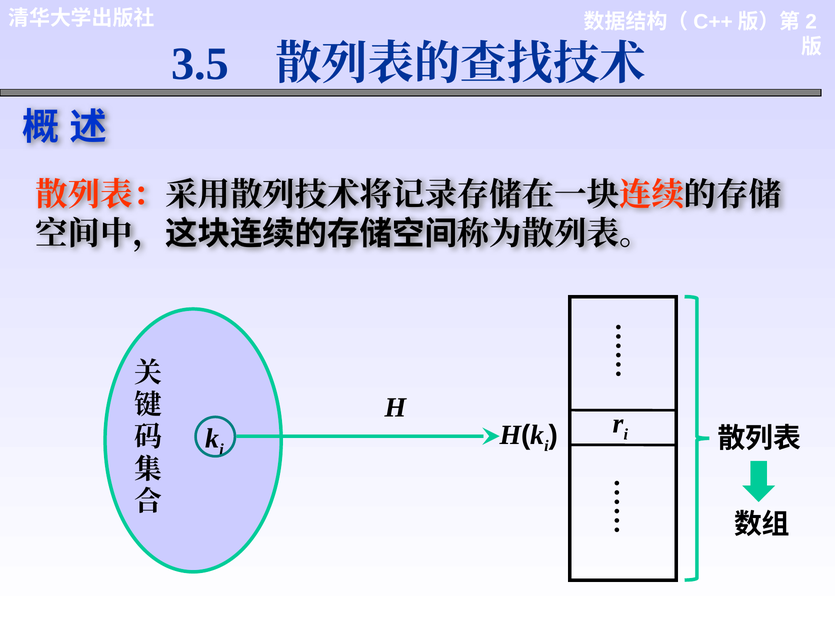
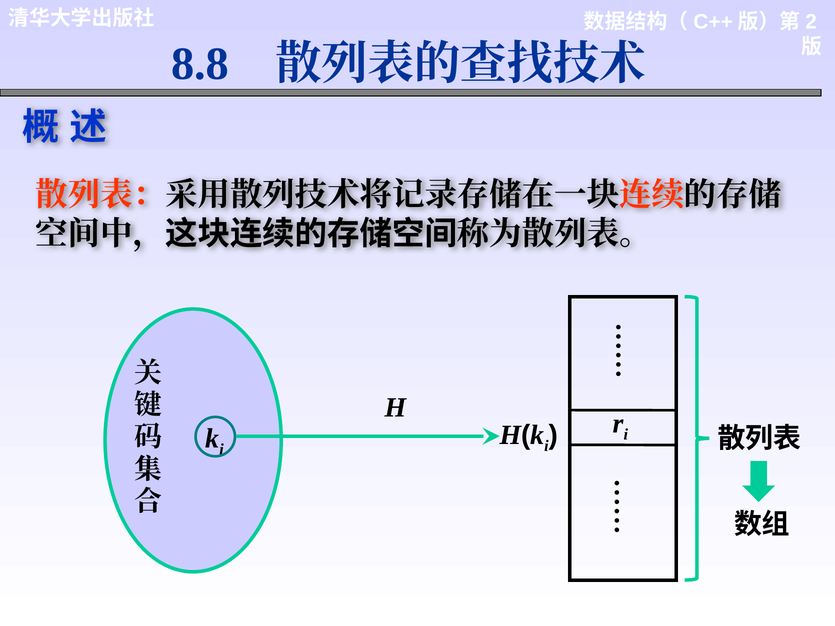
3.5: 3.5 -> 8.8 (200, 64)
